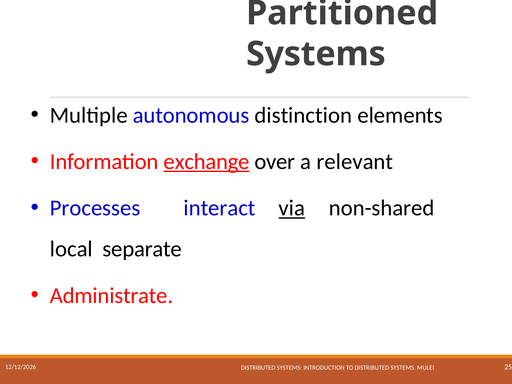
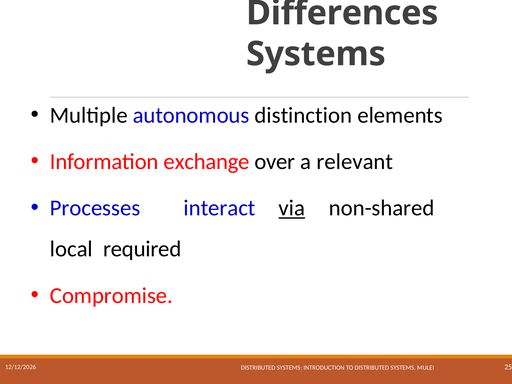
Partitioned: Partitioned -> Differences (342, 13)
exchange underline: present -> none (207, 162)
separate: separate -> required (142, 249)
Administrate: Administrate -> Compromise (111, 296)
